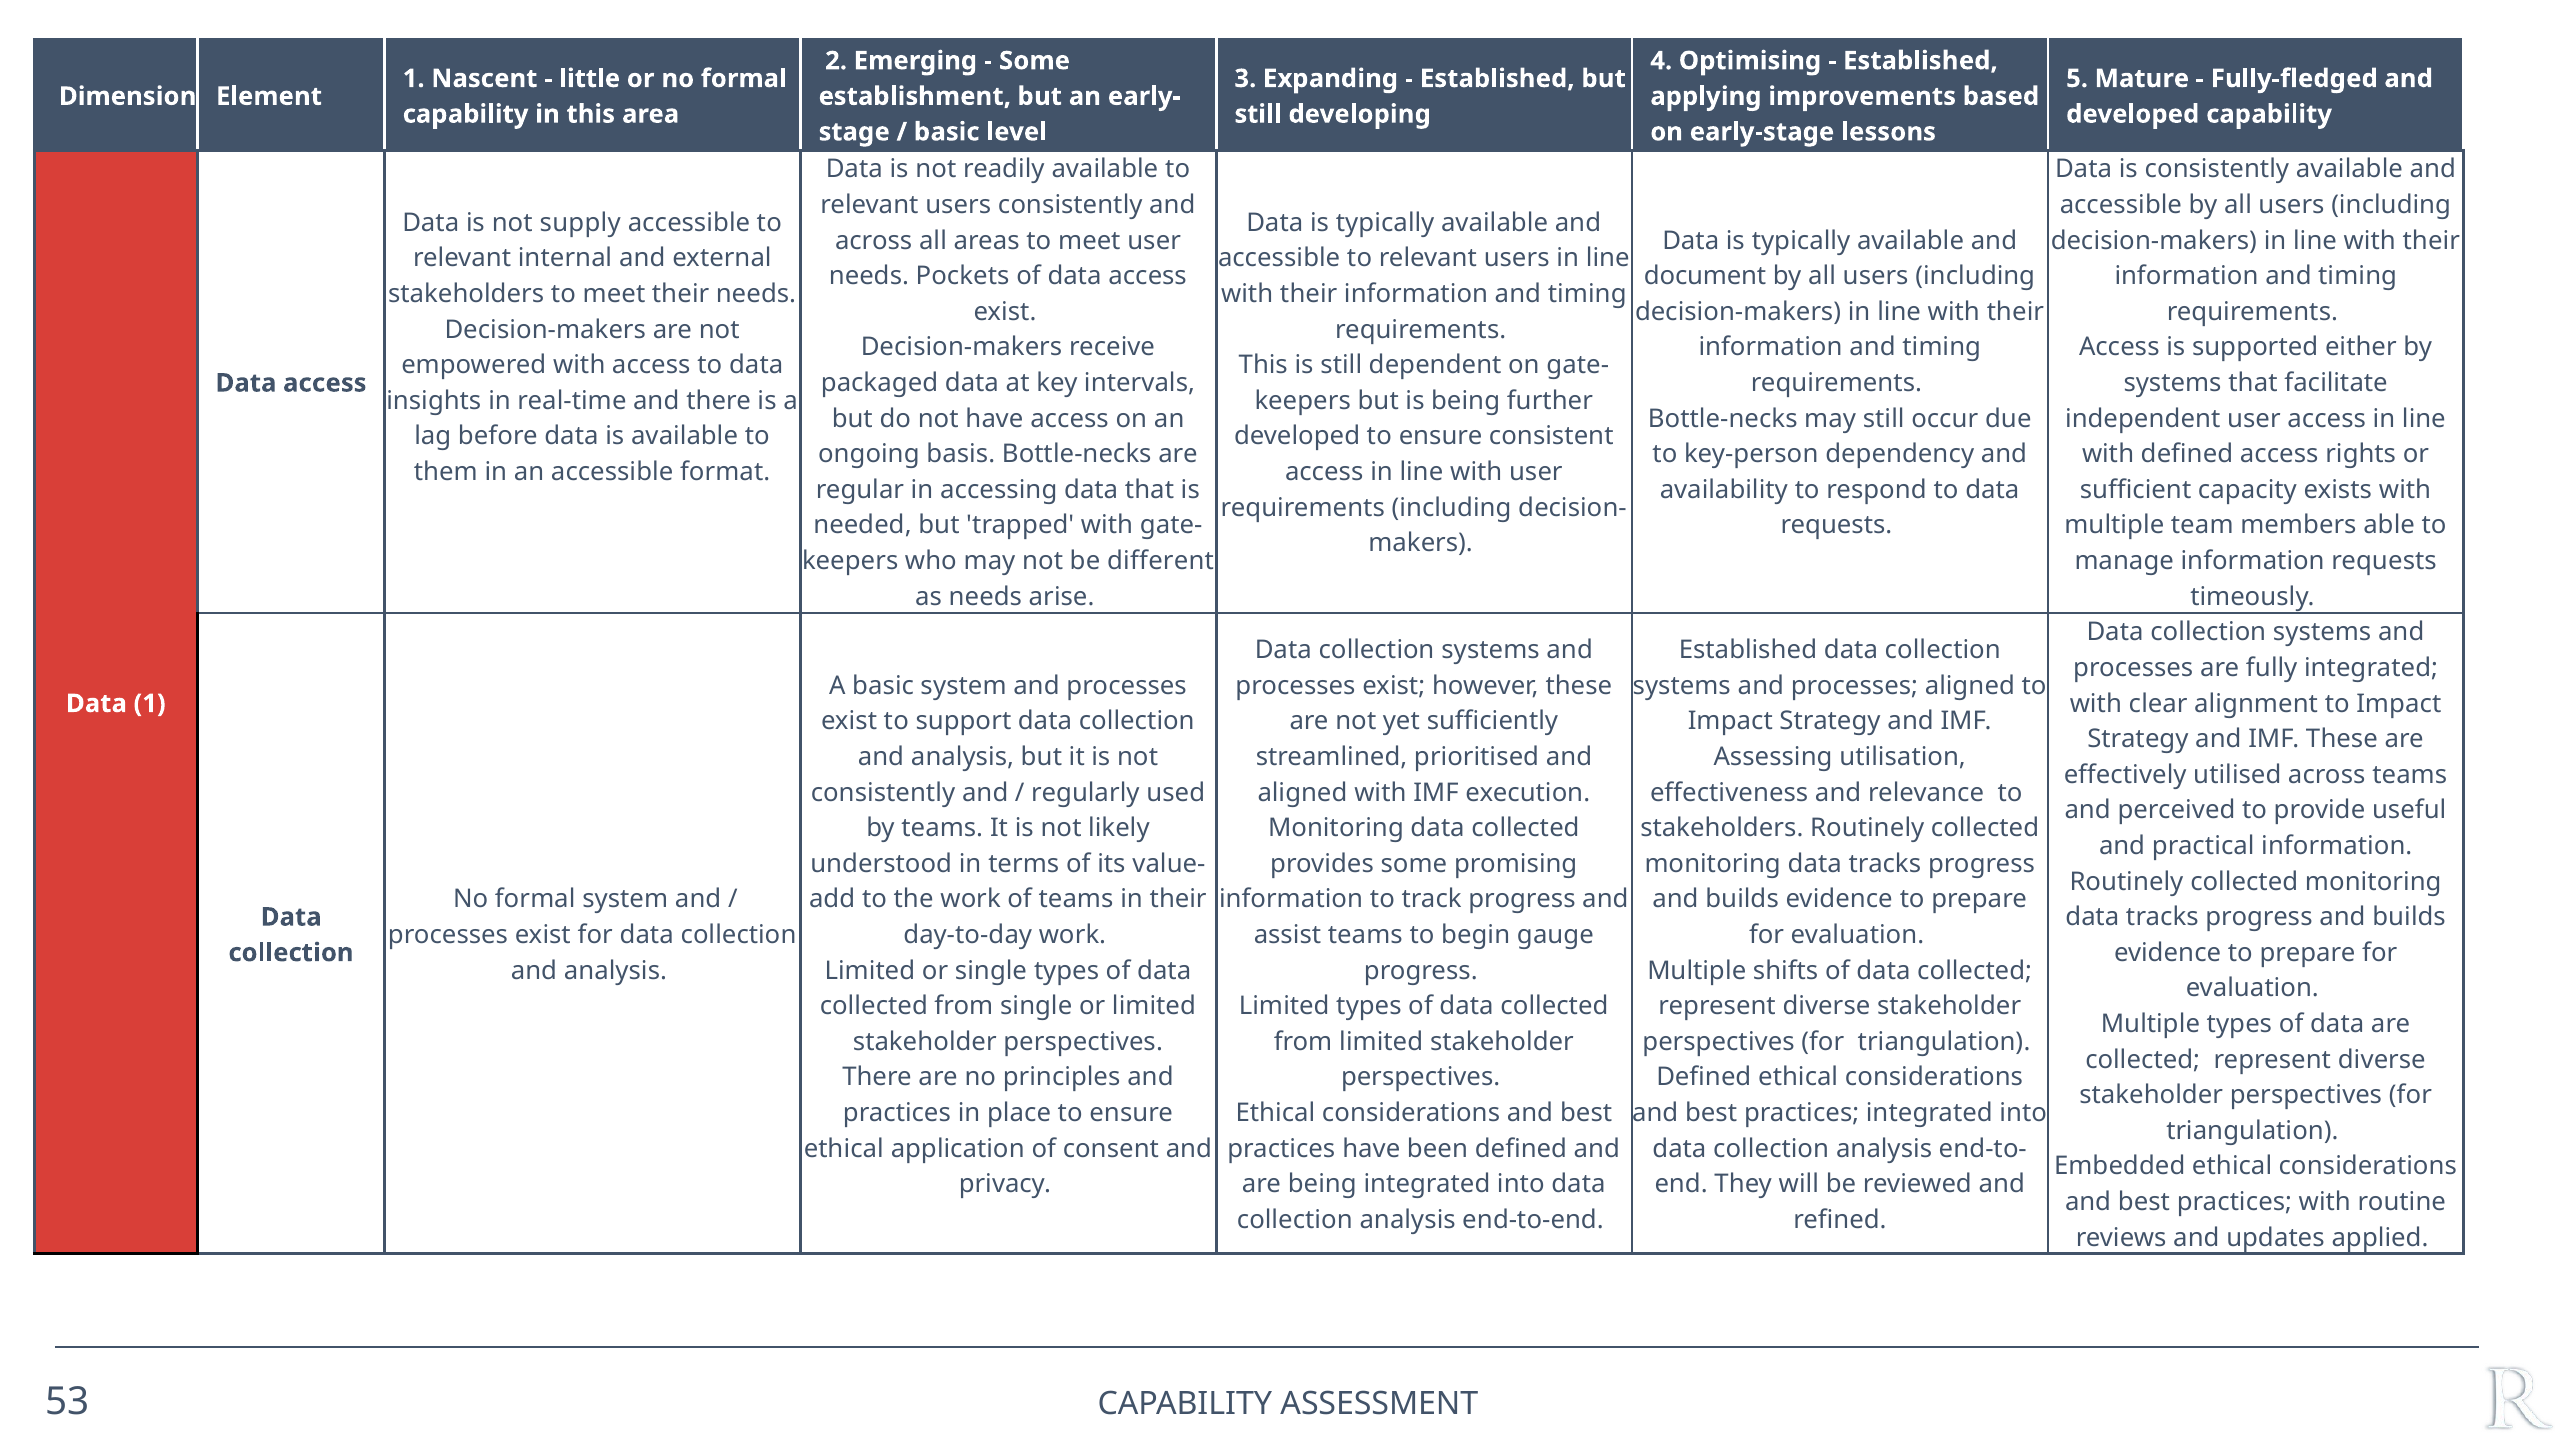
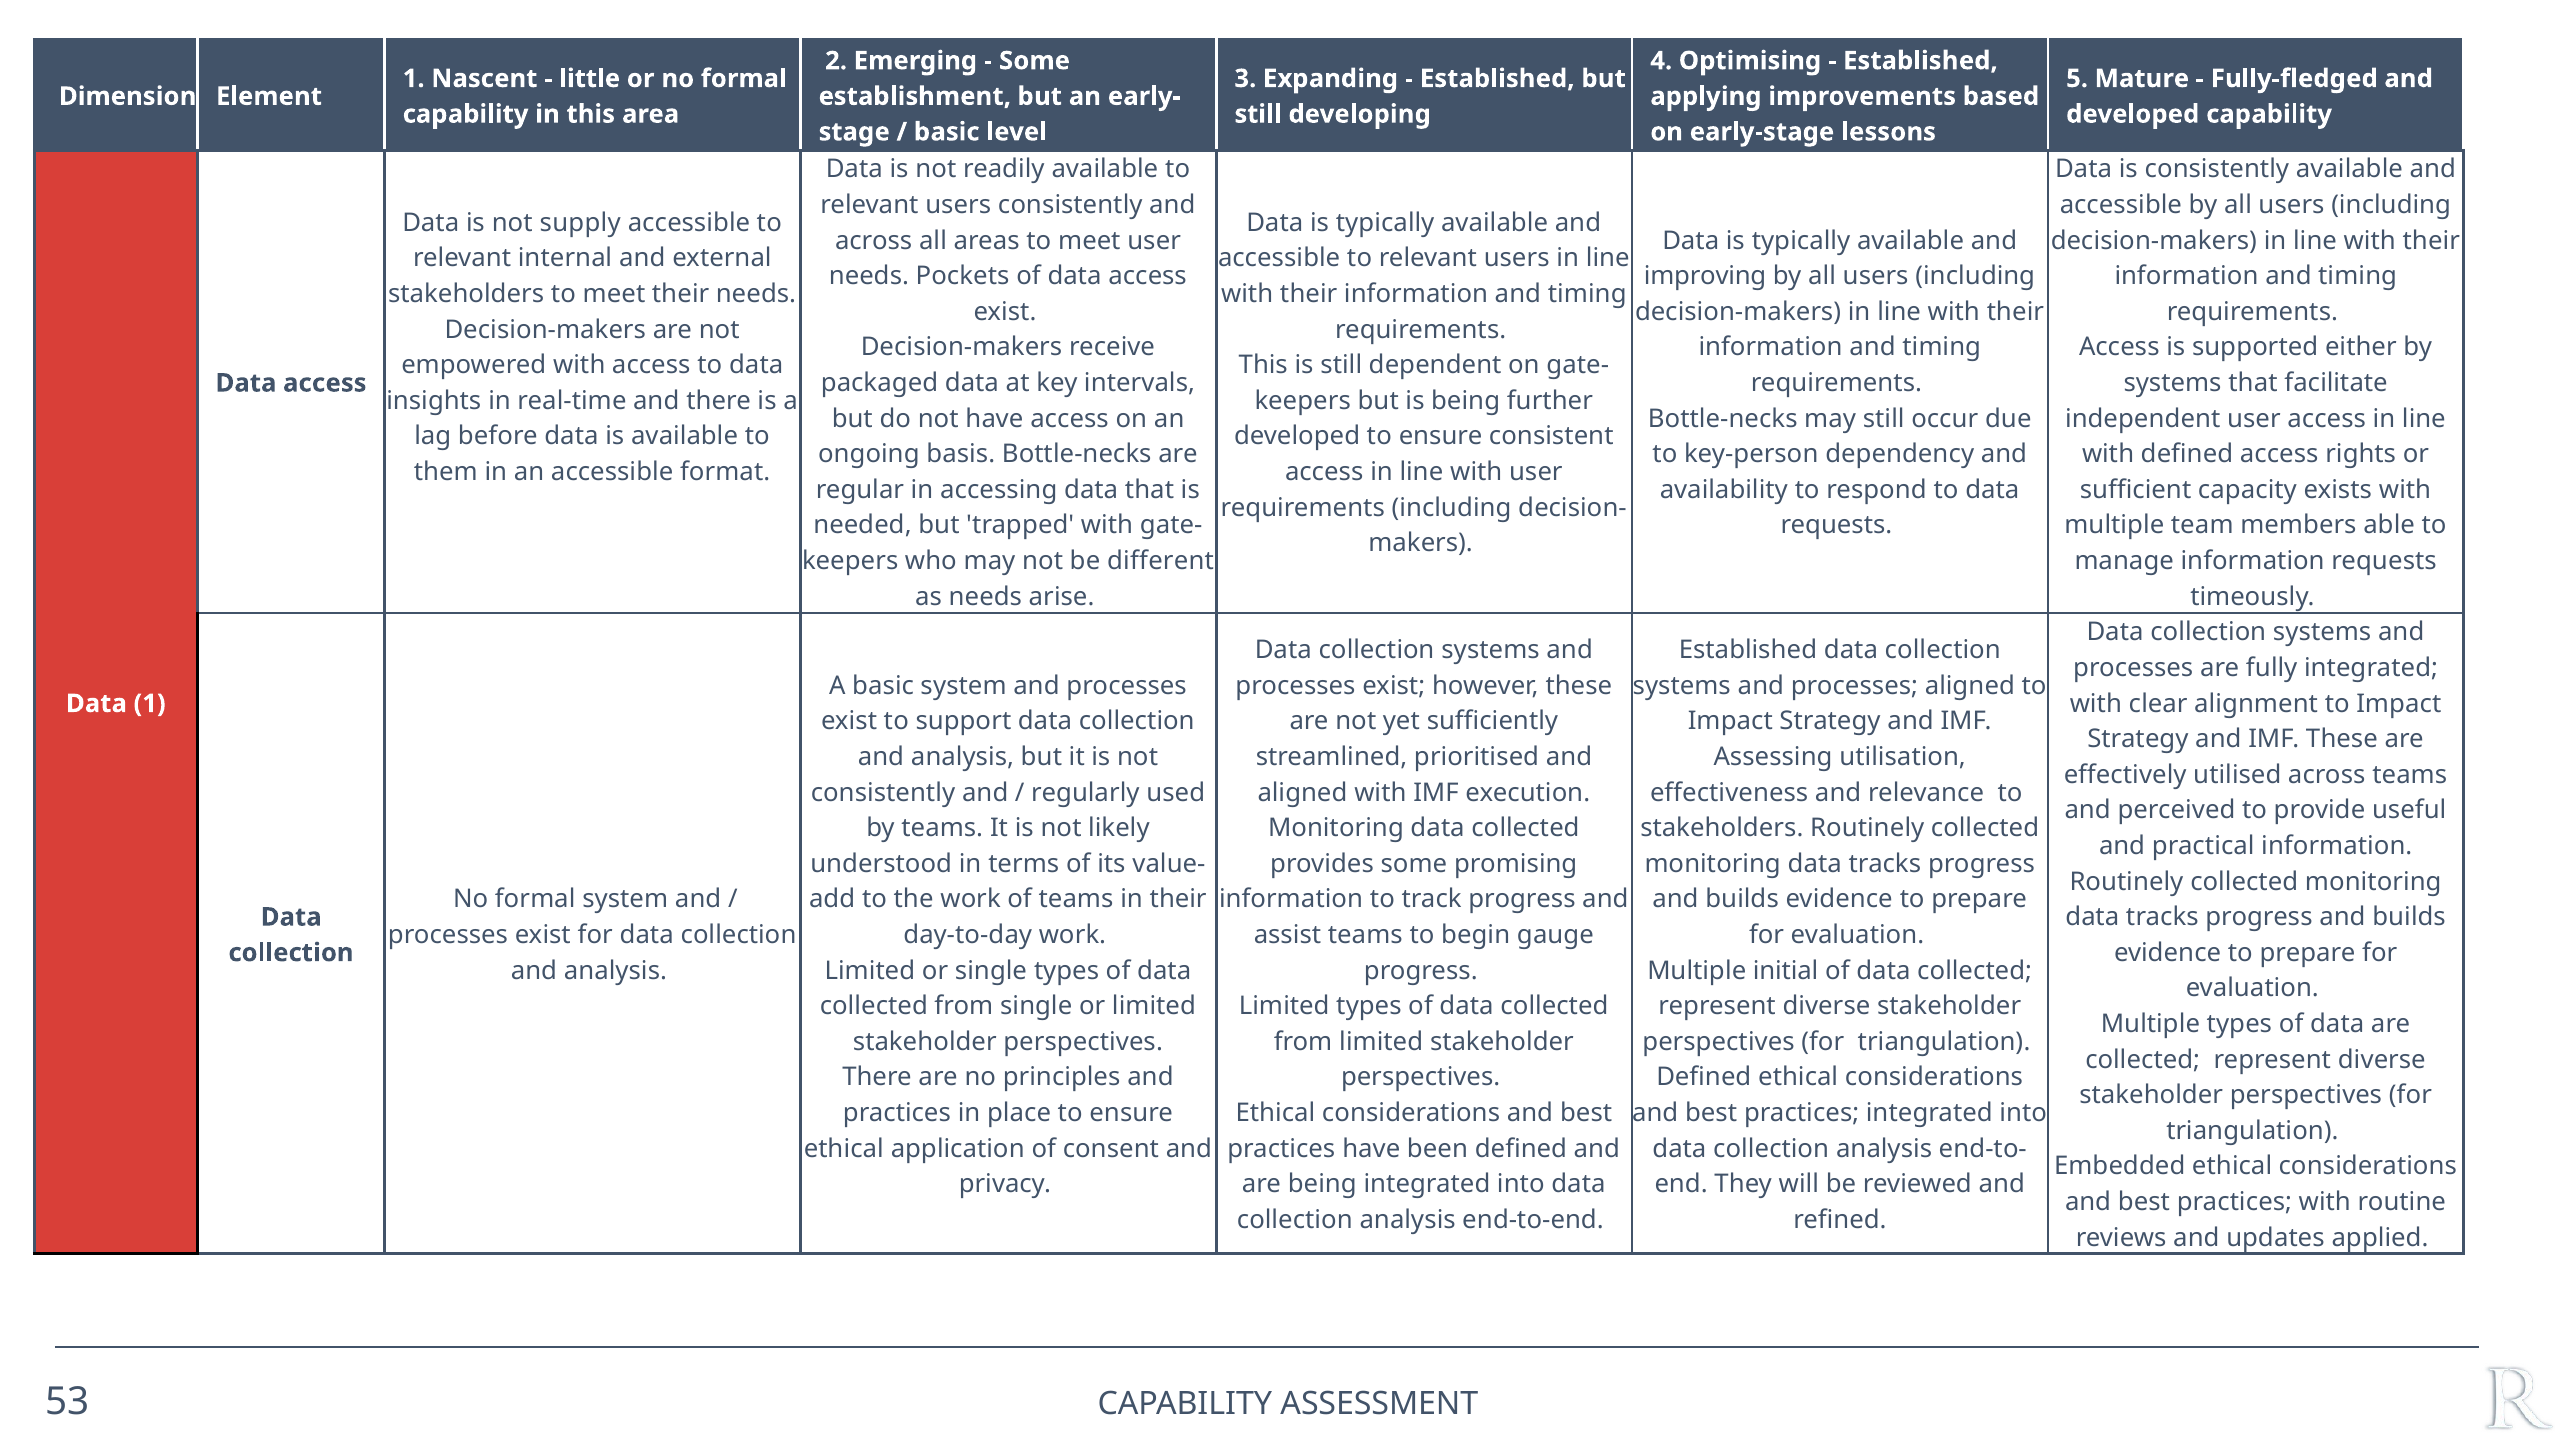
document: document -> improving (1705, 276)
shifts: shifts -> initial (1786, 971)
